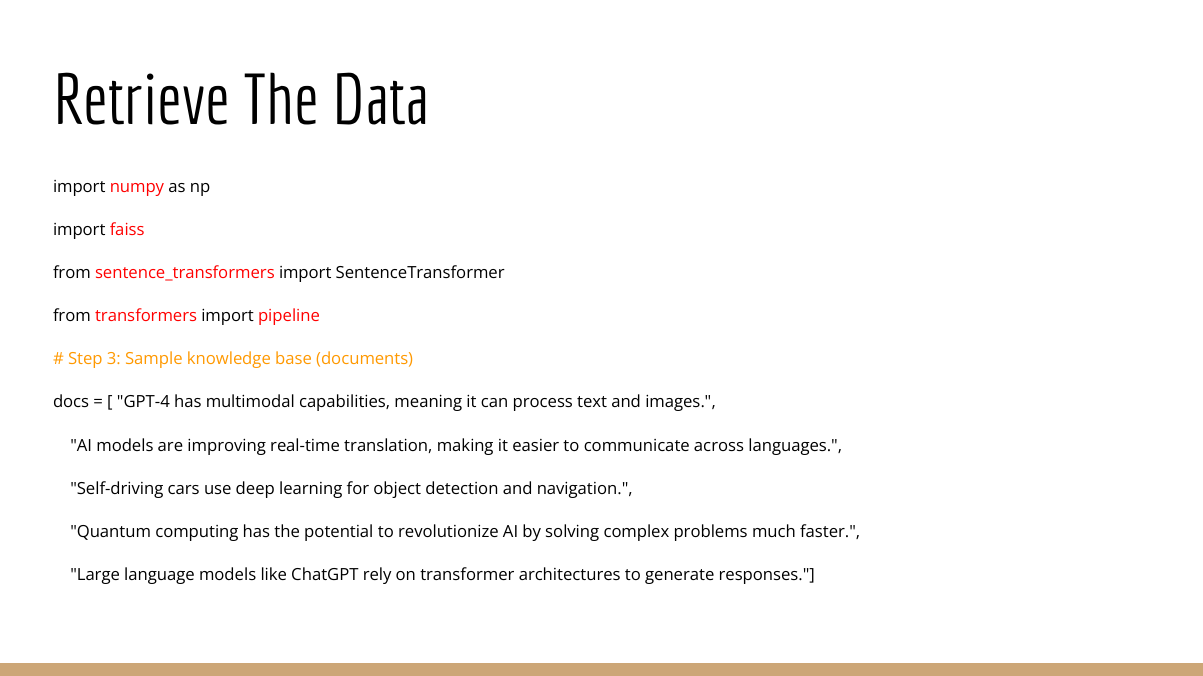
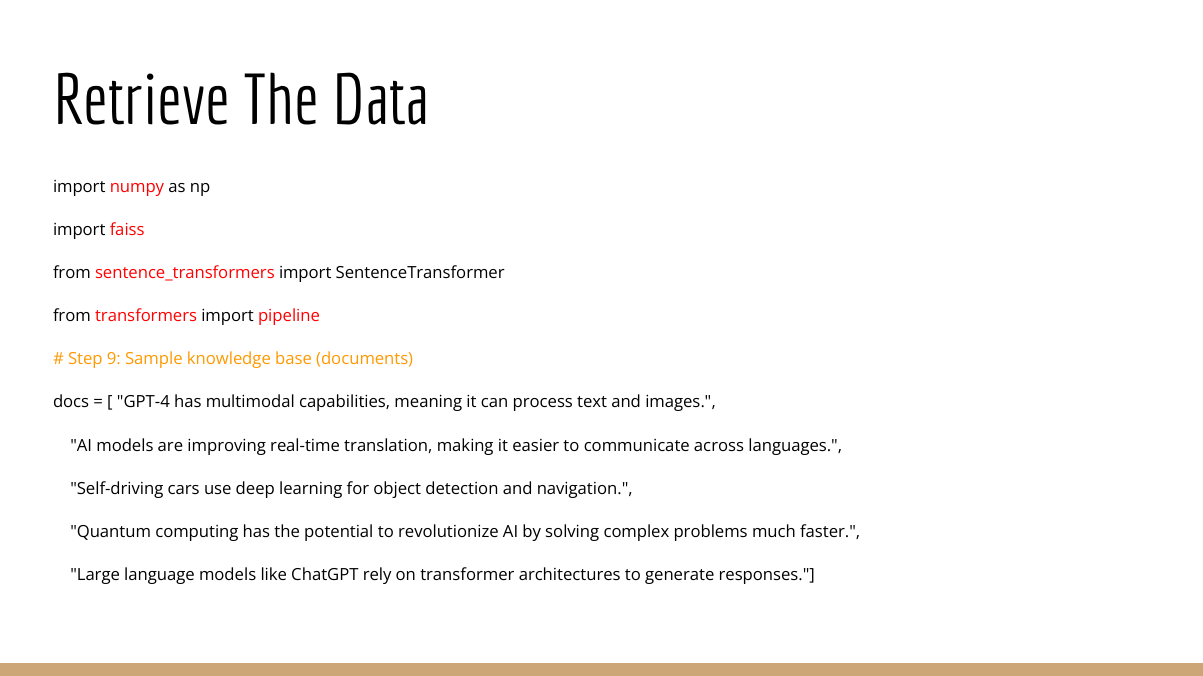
3: 3 -> 9 (114, 360)
